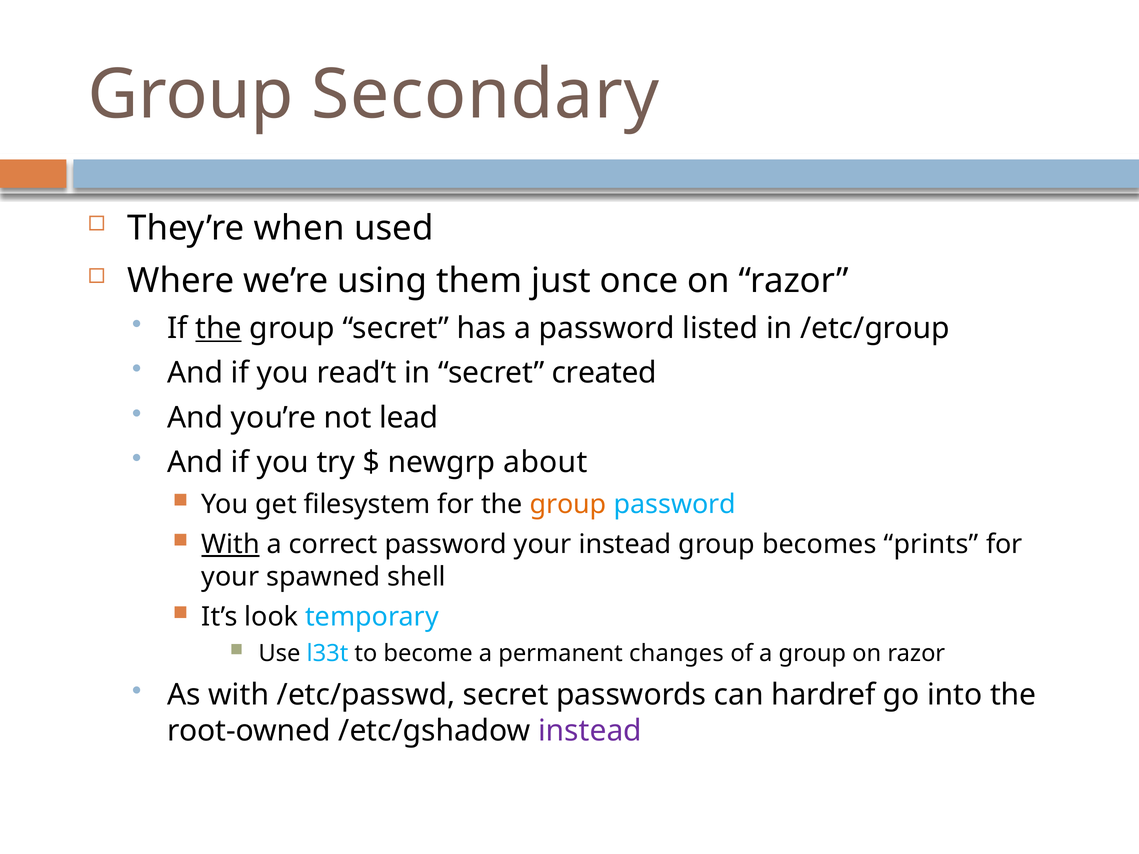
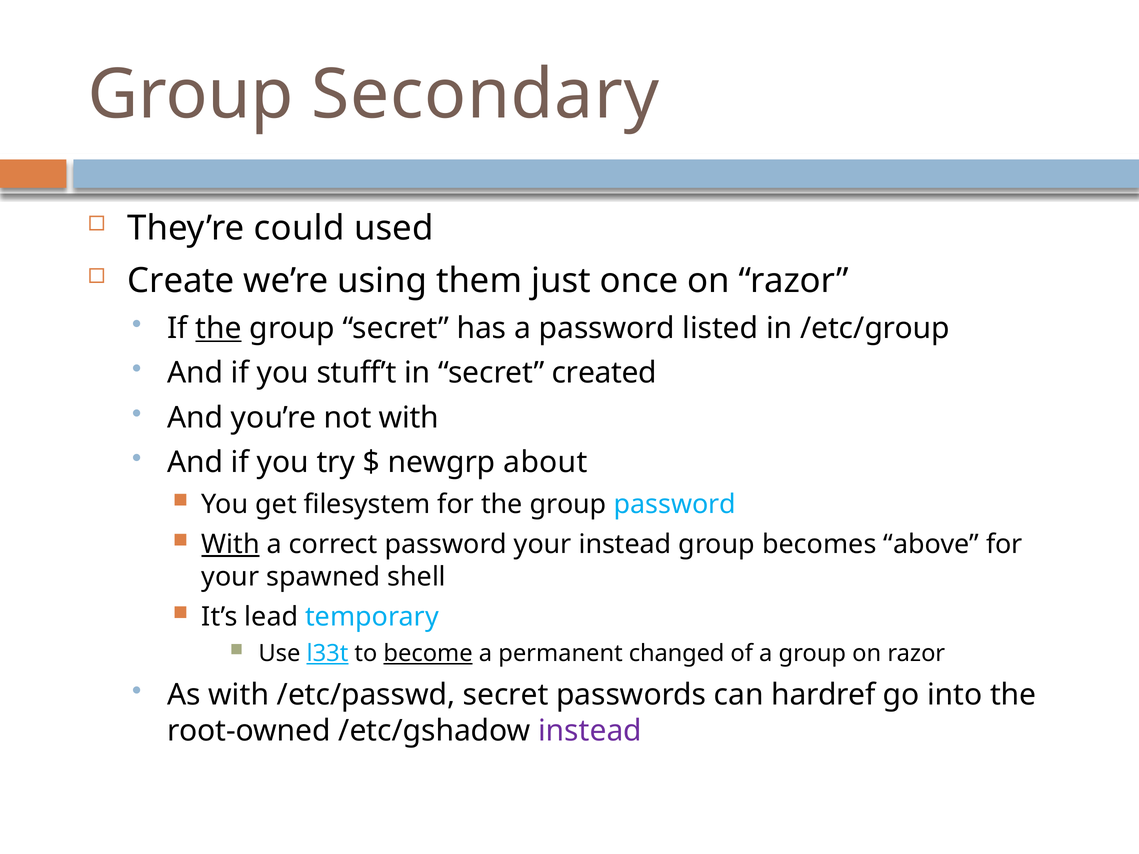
when: when -> could (299, 228)
Where: Where -> Create (181, 281)
read’t: read’t -> stuff’t (357, 373)
not lead: lead -> with (409, 418)
group colour: orange -> black (568, 504)
prints: prints -> above (931, 545)
look: look -> lead (271, 617)
l33t underline: none -> present (327, 654)
become underline: none -> present (428, 654)
changes: changes -> changed (677, 654)
